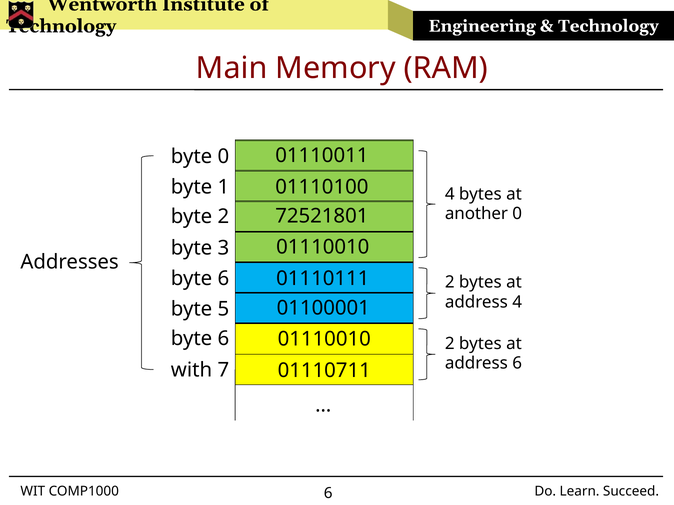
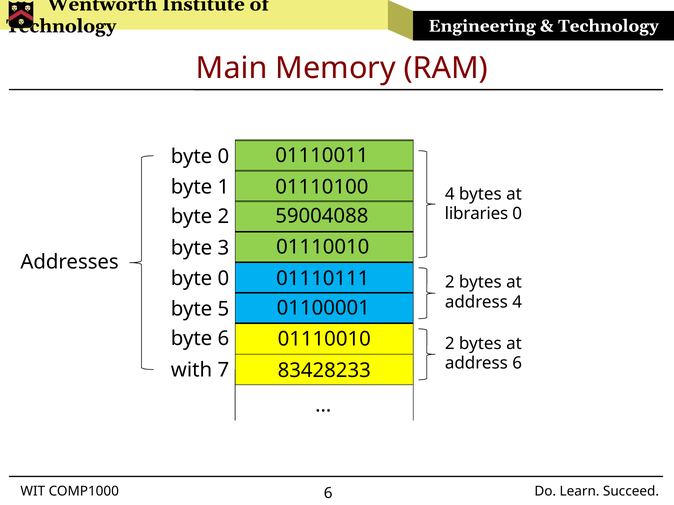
another: another -> libraries (476, 214)
72521801: 72521801 -> 59004088 (322, 216)
6: 6 -> 0 (223, 279)
01110711: 01110711 -> 83428233 (324, 371)
